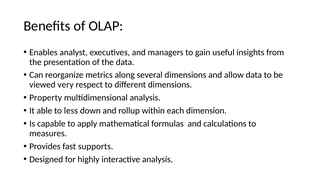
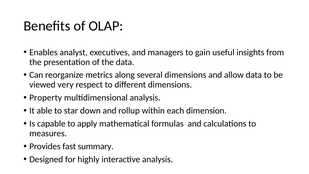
less: less -> star (71, 111)
supports: supports -> summary (96, 146)
